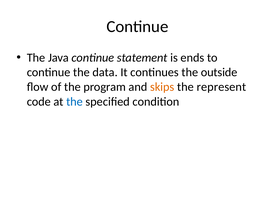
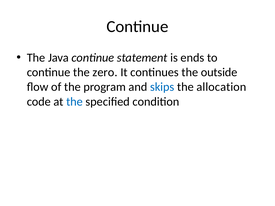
data: data -> zero (105, 72)
skips colour: orange -> blue (162, 87)
represent: represent -> allocation (221, 87)
